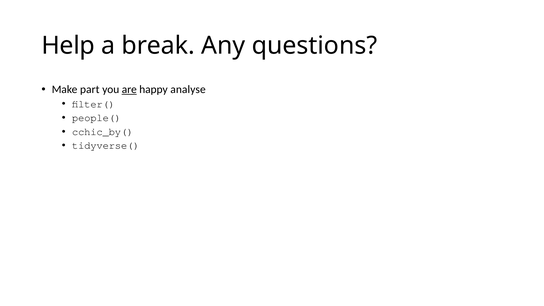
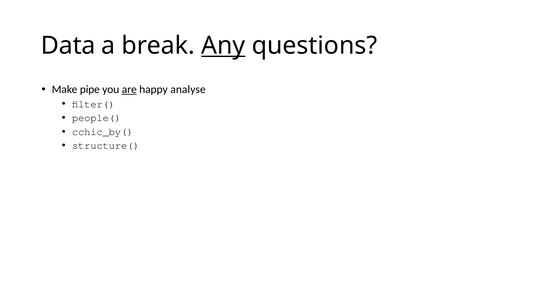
Help: Help -> Data (68, 46)
Any underline: none -> present (223, 46)
part: part -> pipe (90, 90)
tidyverse(: tidyverse( -> structure( (106, 146)
